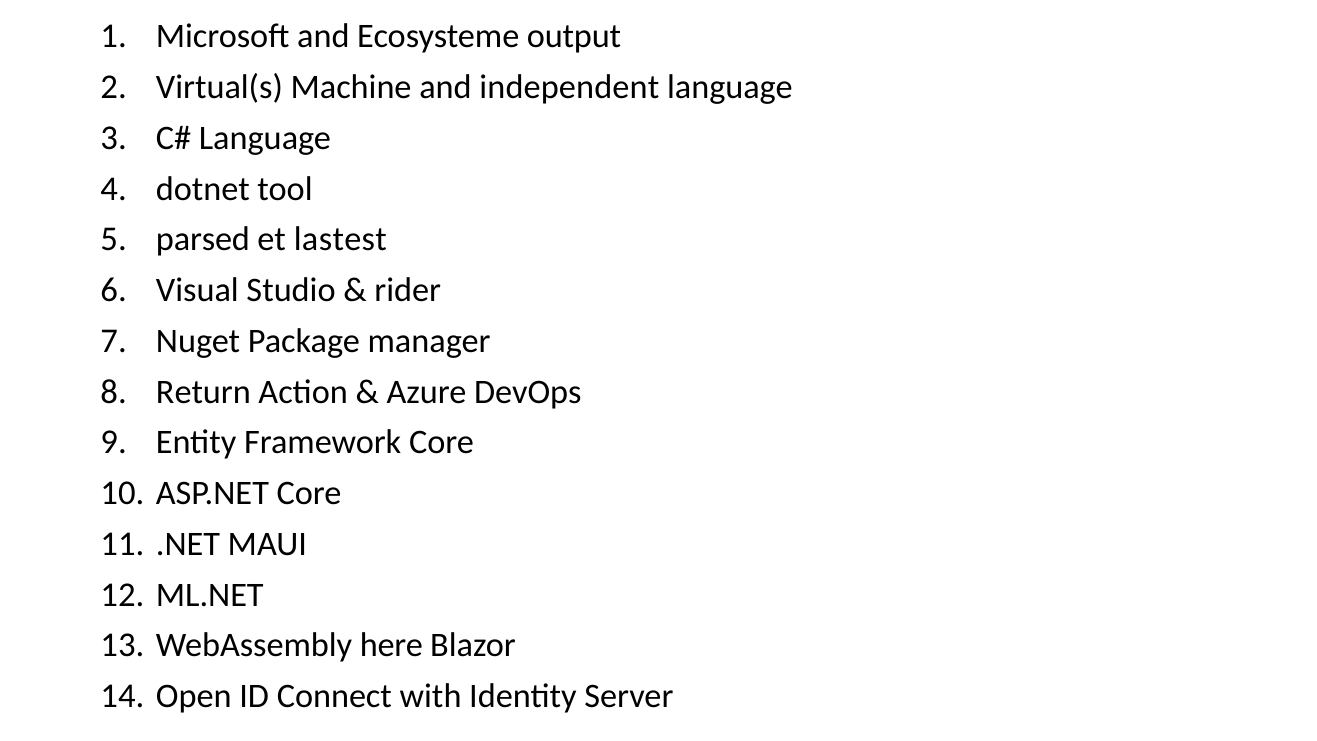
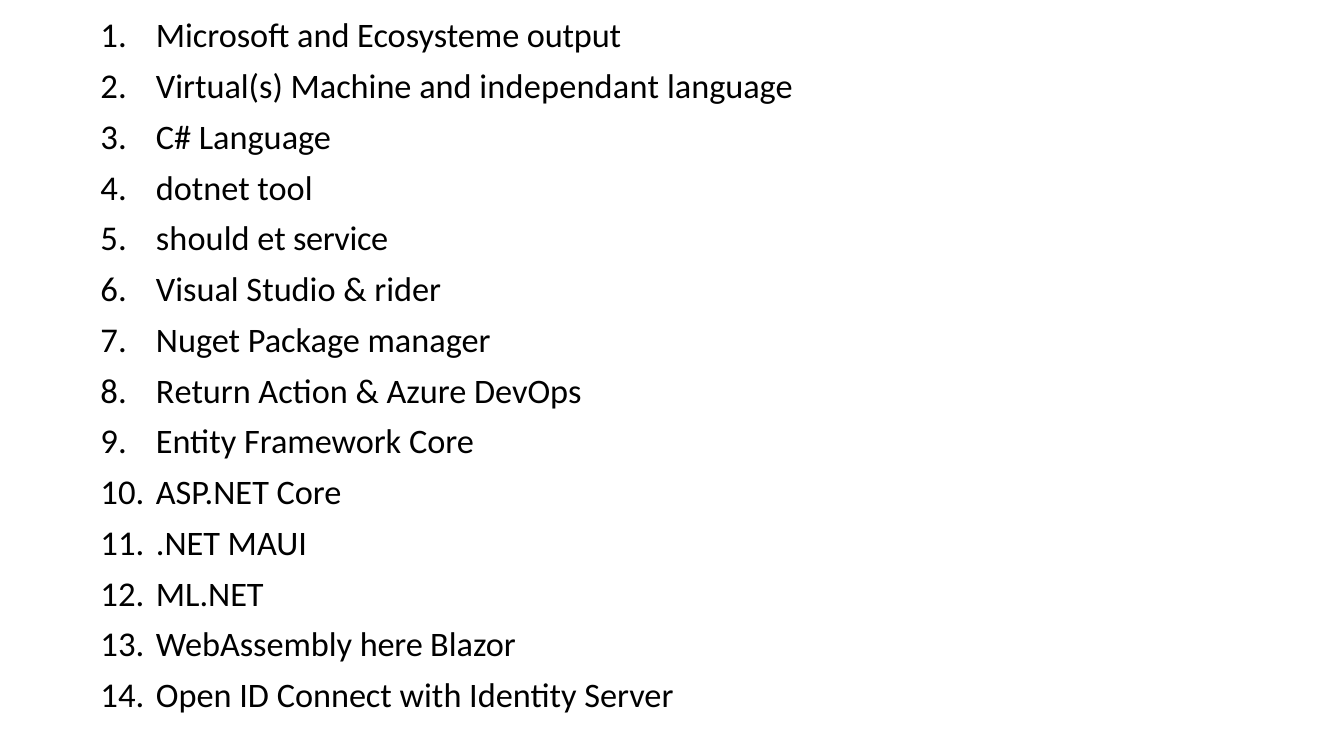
independent: independent -> independant (569, 87)
parsed: parsed -> should (203, 239)
lastest: lastest -> service (341, 239)
